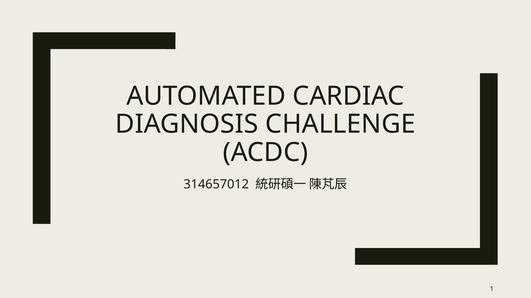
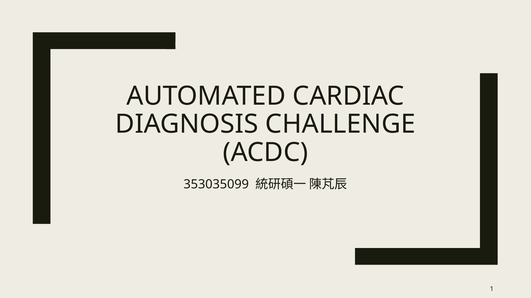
314657012: 314657012 -> 353035099 (216, 185)
